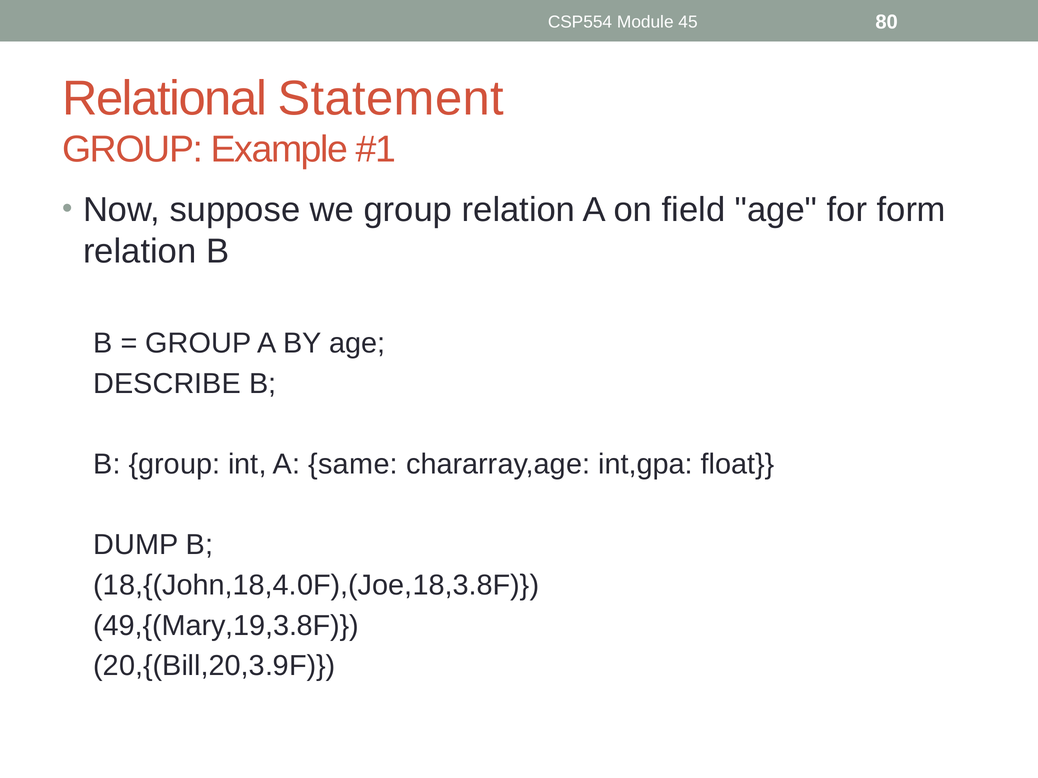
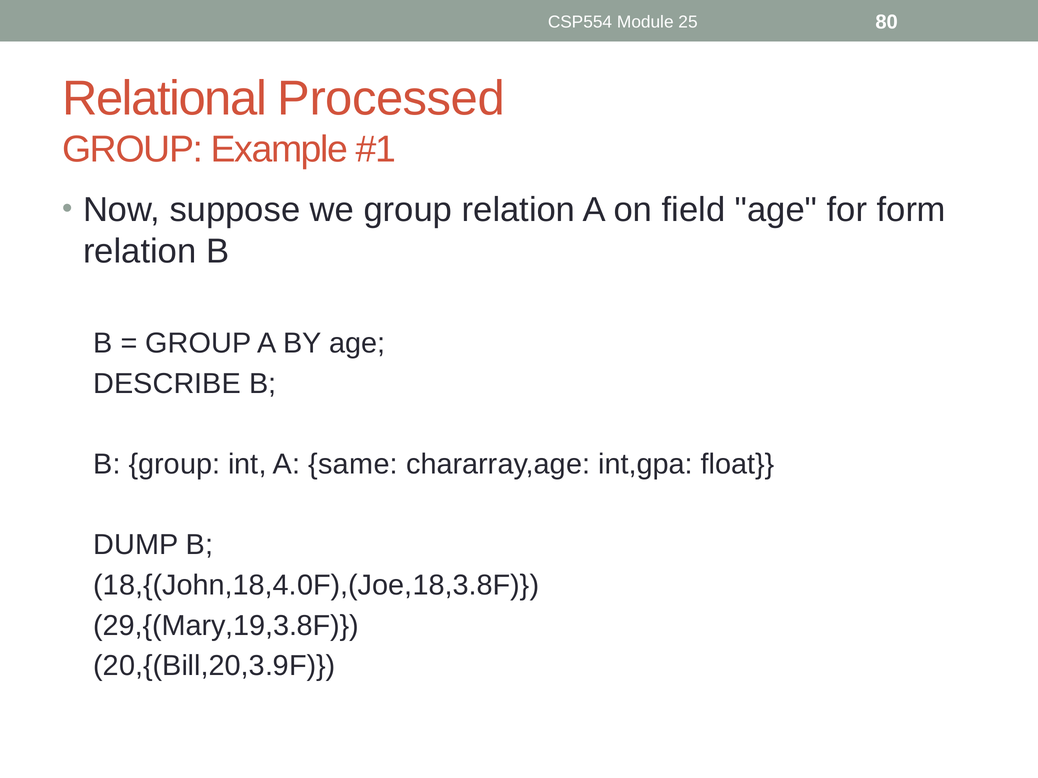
45: 45 -> 25 (688, 22)
Statement: Statement -> Processed (391, 99)
49,{(Mary,19,3.8F: 49,{(Mary,19,3.8F -> 29,{(Mary,19,3.8F (226, 626)
